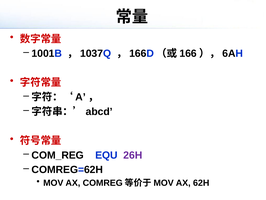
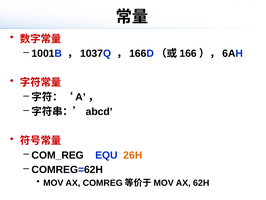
26H colour: purple -> orange (133, 155)
